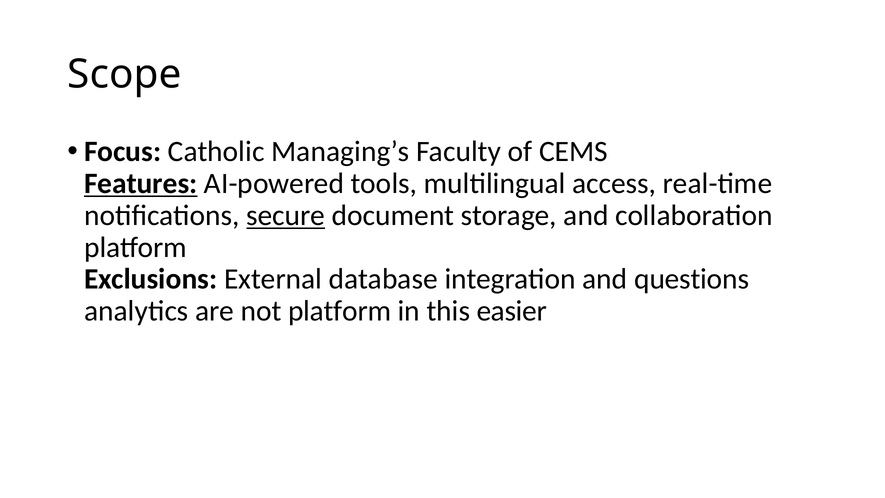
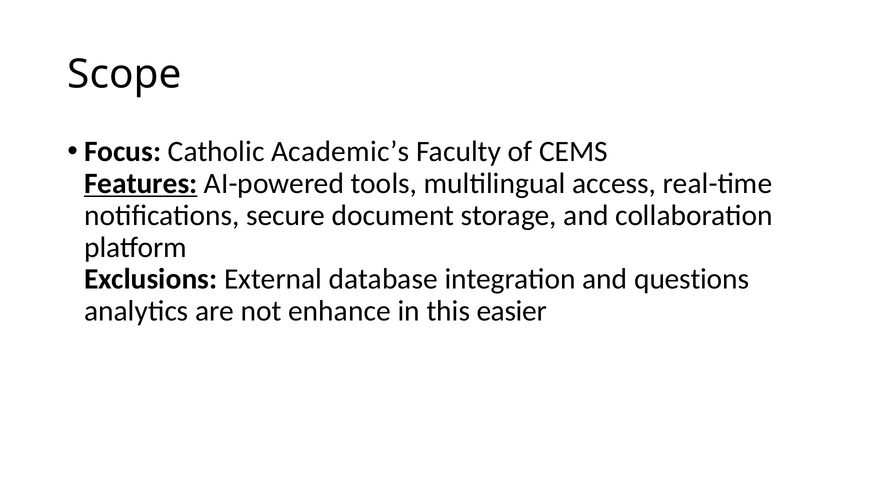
Managing’s: Managing’s -> Academic’s (340, 152)
secure underline: present -> none (286, 215)
not platform: platform -> enhance (340, 311)
